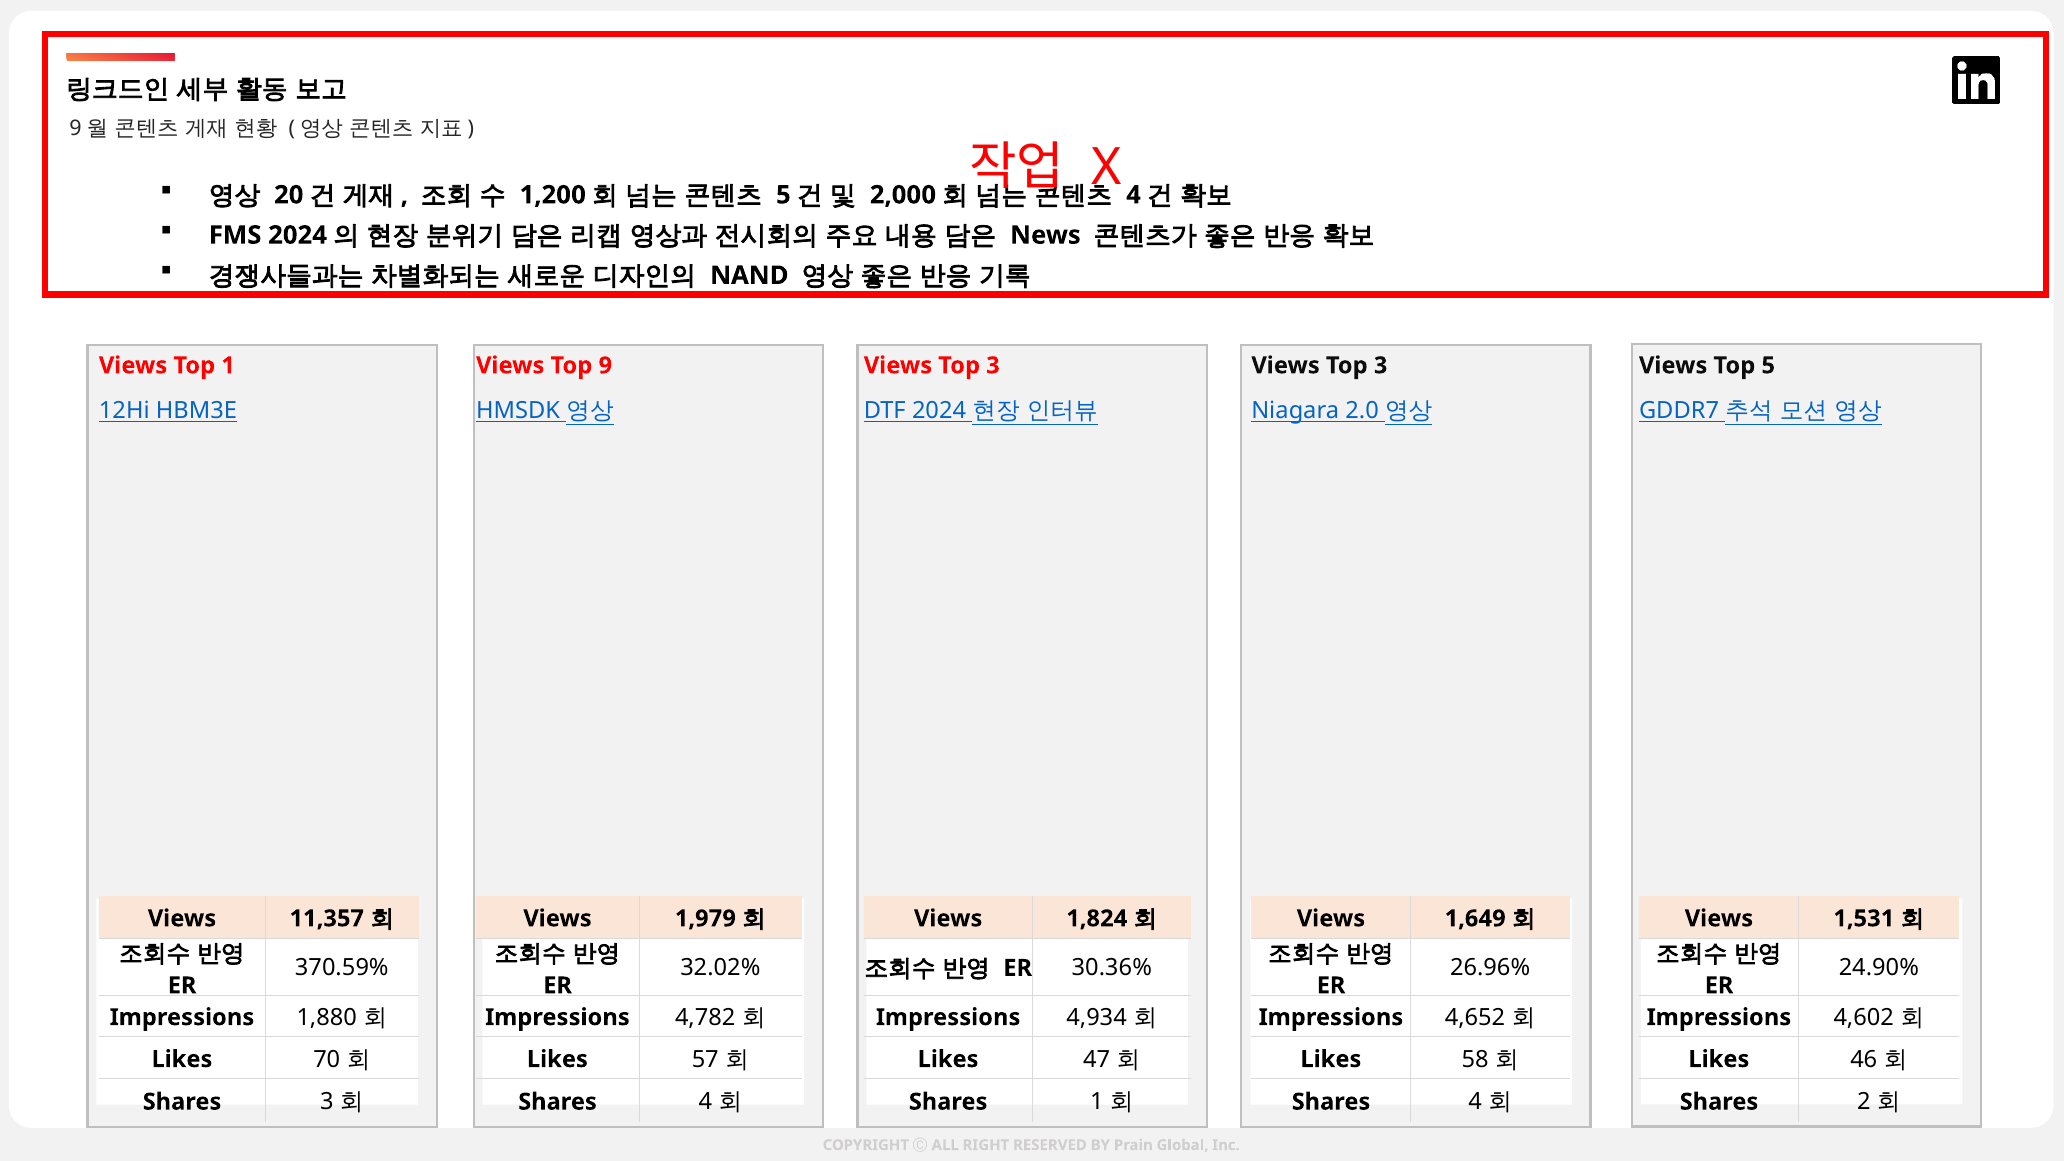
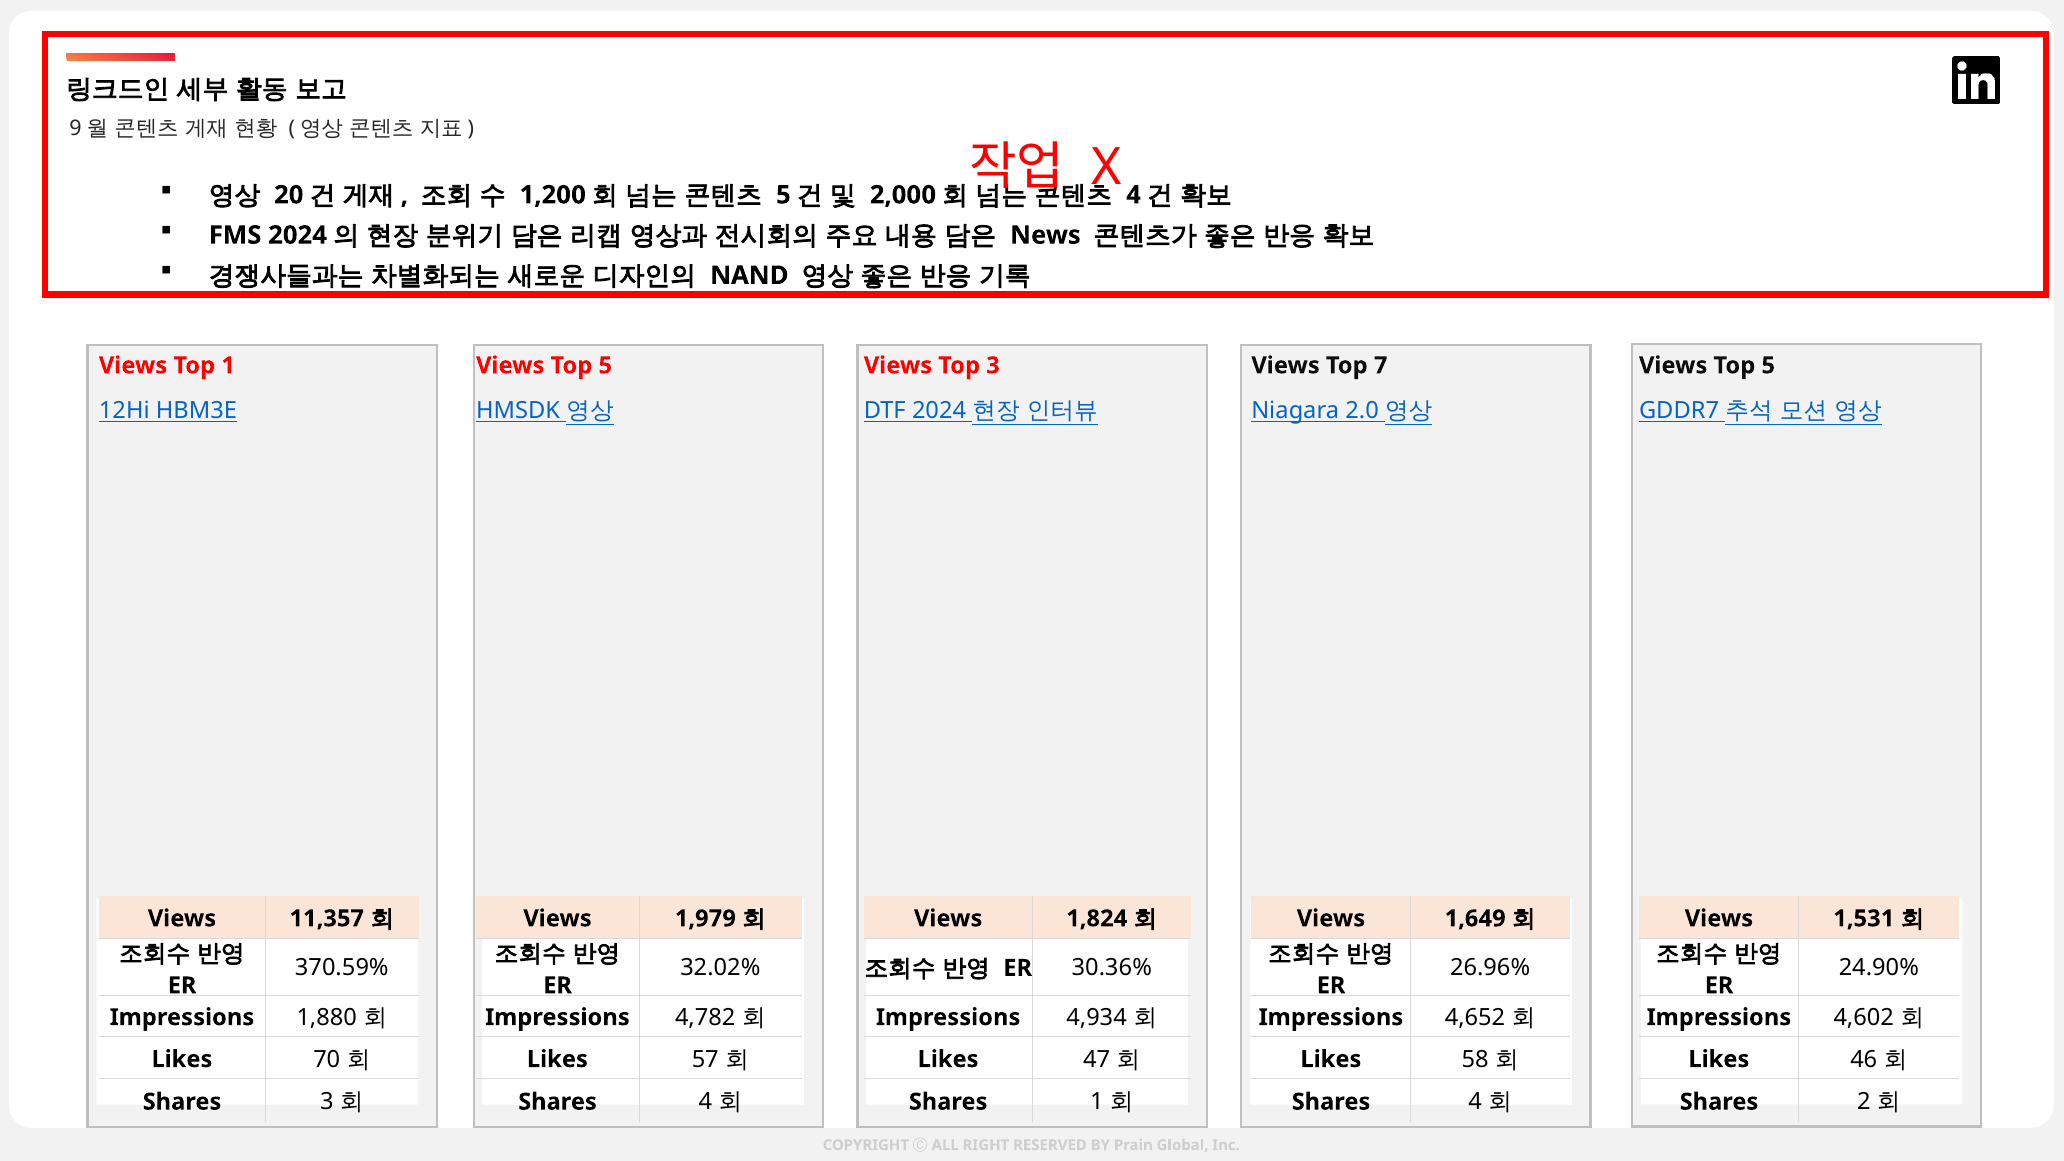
1 Views Top 9: 9 -> 5 (605, 366)
3 Views Top 3: 3 -> 7 (1381, 366)
